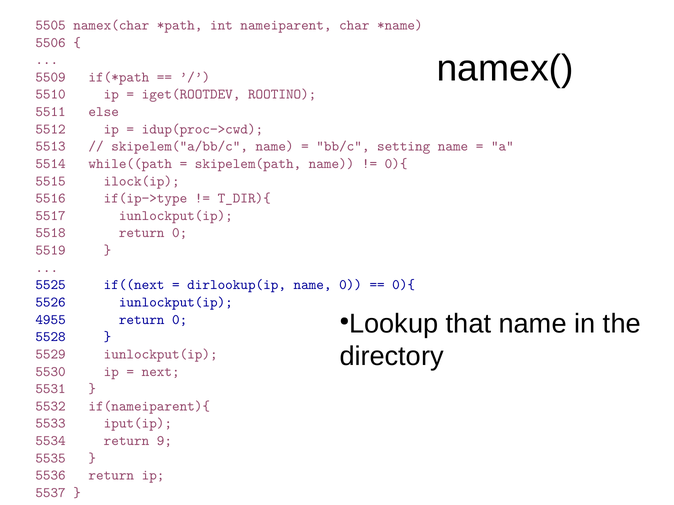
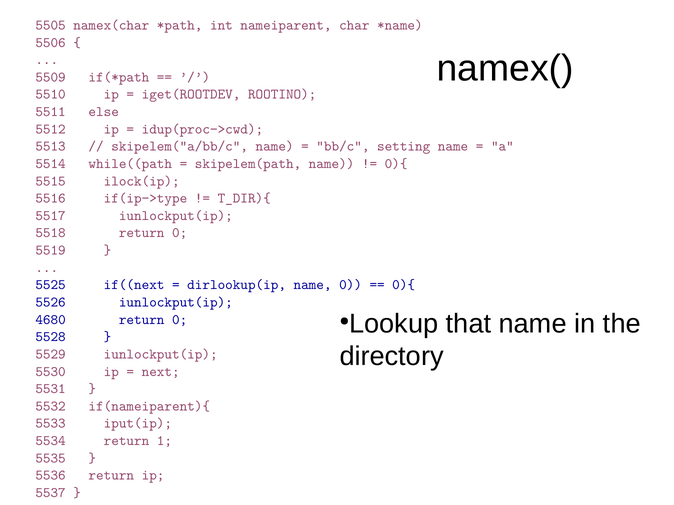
4955: 4955 -> 4680 (51, 320)
9: 9 -> 1 (164, 441)
